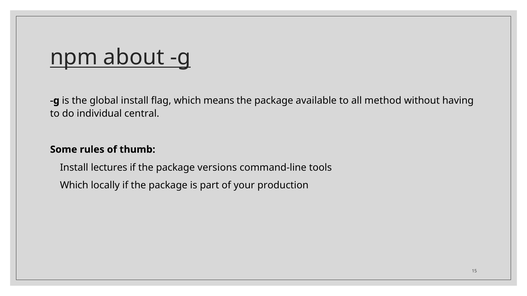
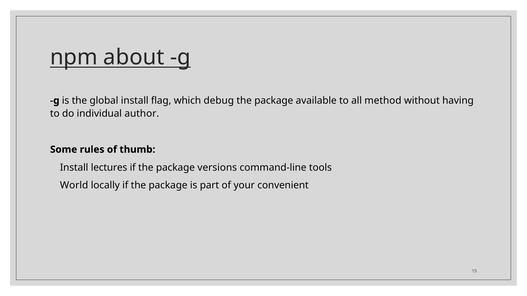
means: means -> debug (219, 101)
central: central -> author (142, 114)
Which: Which -> World (74, 186)
production: production -> convenient (283, 186)
